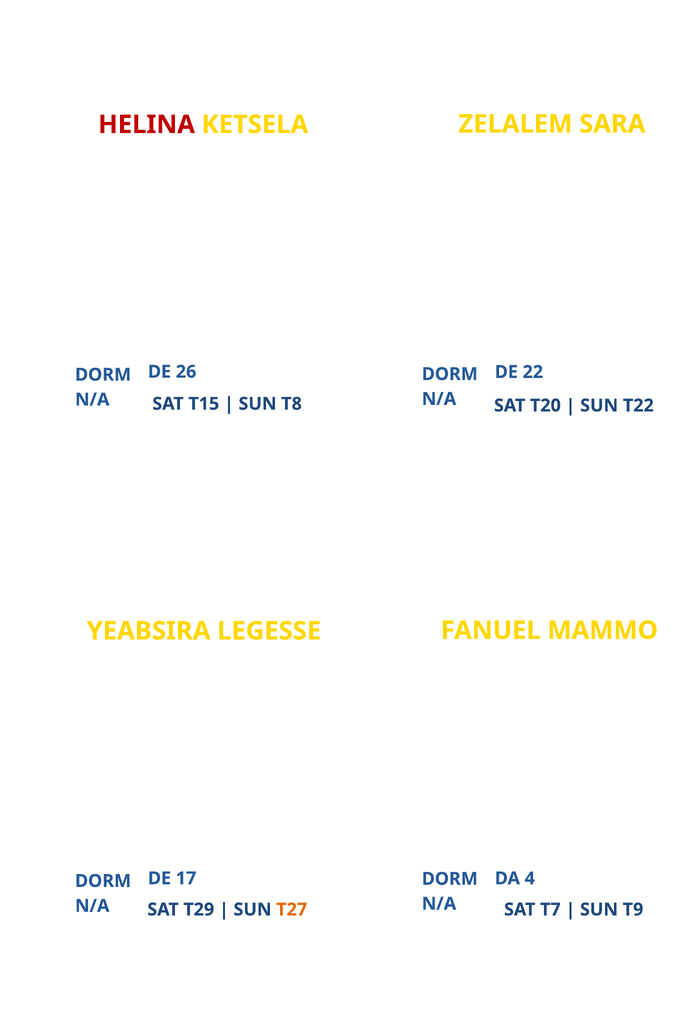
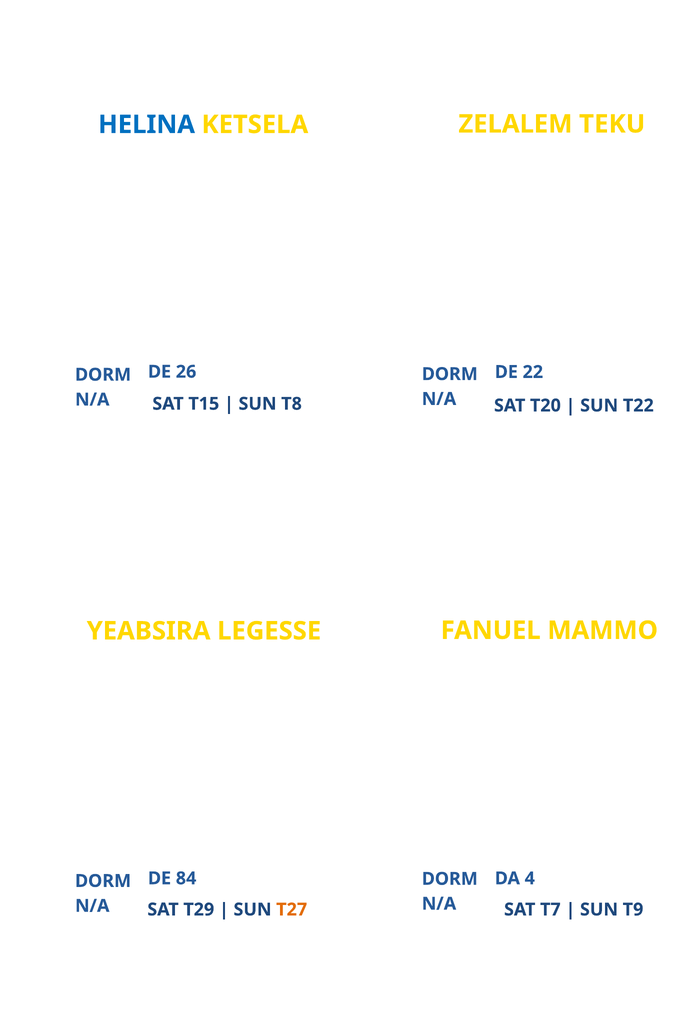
SARA: SARA -> TEKU (612, 124)
HELINA colour: red -> blue (147, 125)
17: 17 -> 84 (186, 878)
